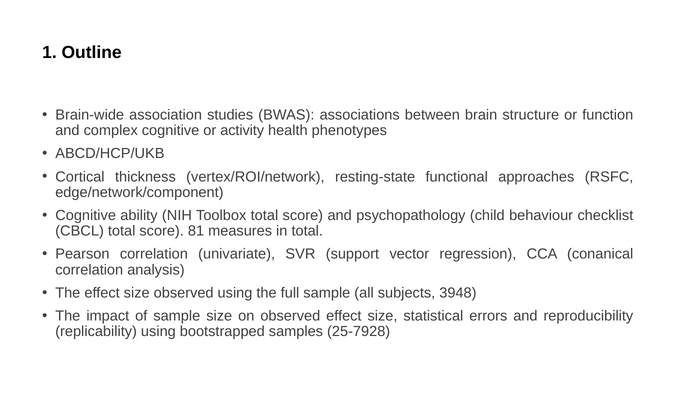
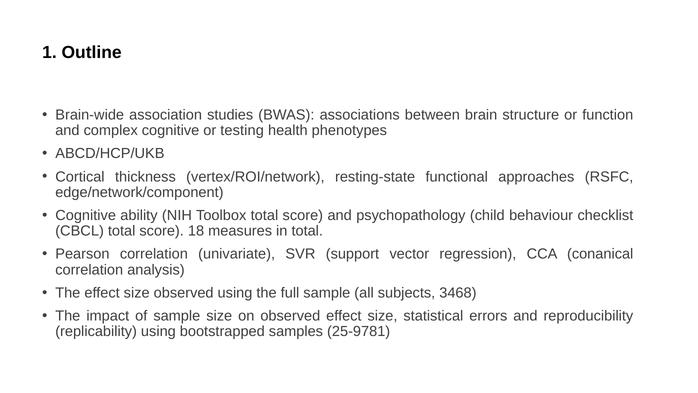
activity: activity -> testing (242, 131)
81: 81 -> 18 (196, 231)
3948: 3948 -> 3468 (458, 293)
25-7928: 25-7928 -> 25-9781 (359, 331)
